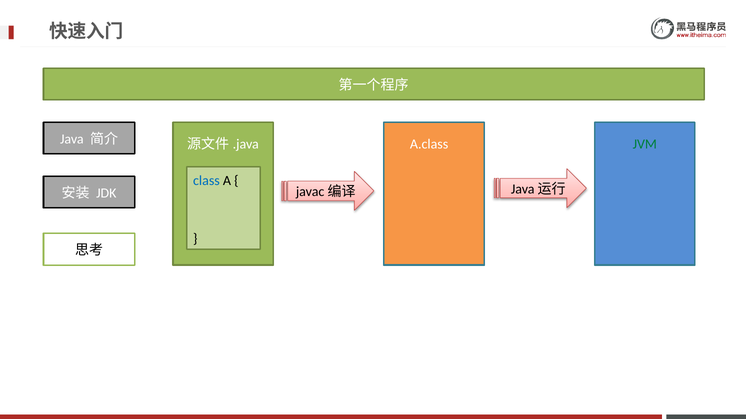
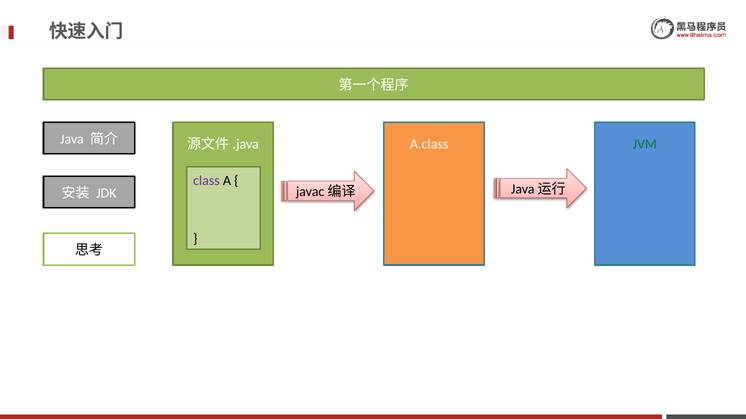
class colour: blue -> purple (206, 181)
